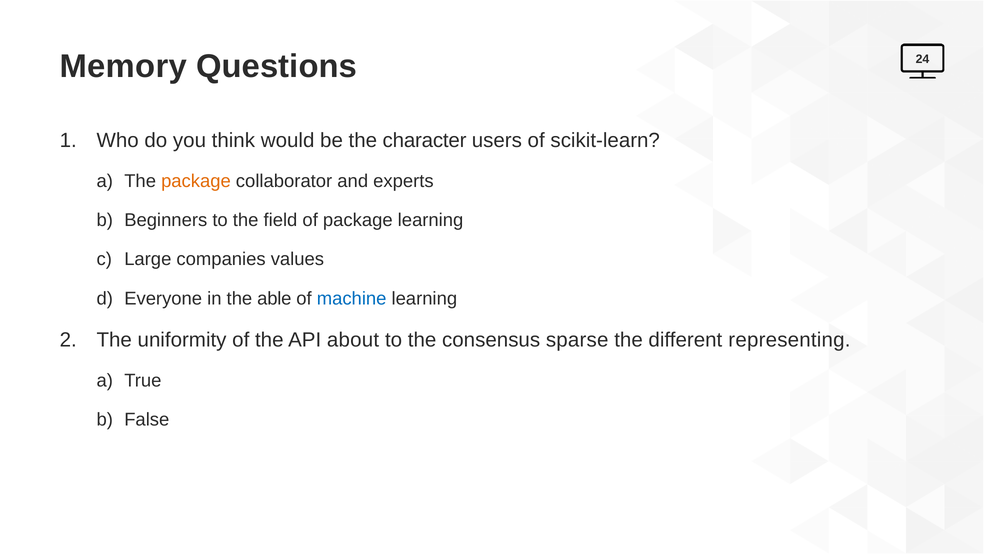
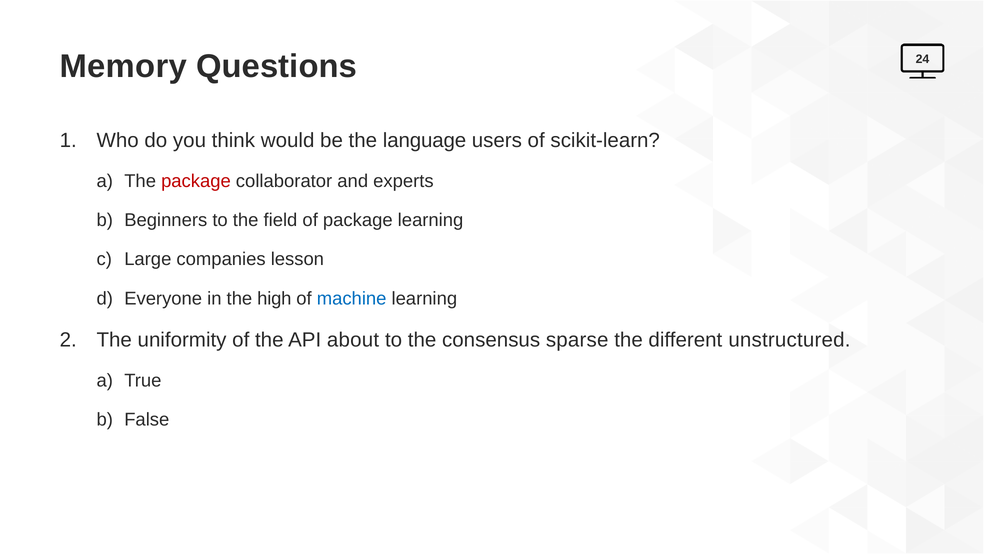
character: character -> language (425, 141)
package colour: orange -> red (196, 181)
values: values -> lesson (297, 259)
able: able -> high (274, 298)
representing: representing -> unstructured (789, 340)
